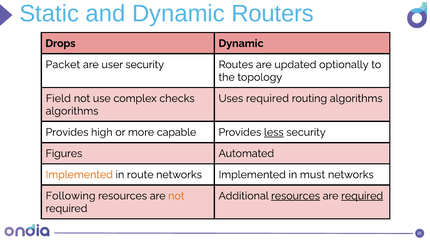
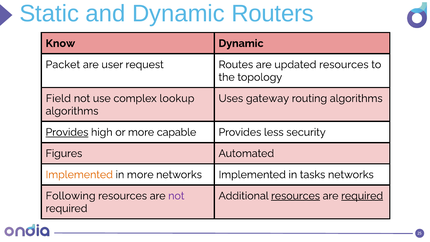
Drops: Drops -> Know (60, 43)
user security: security -> request (145, 65)
updated optionally: optionally -> resources (344, 65)
checks: checks -> lookup (177, 98)
Uses required: required -> gateway (267, 98)
Provides underline: none -> present (67, 132)
less underline: present -> none (274, 132)
in route: route -> more (140, 175)
must: must -> tasks (313, 175)
not colour: orange -> purple (176, 196)
